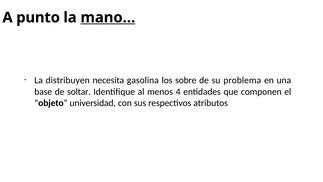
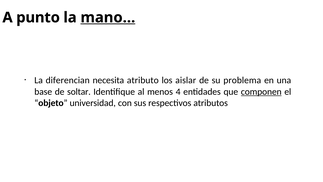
distribuyen: distribuyen -> diferencian (68, 80)
gasolina: gasolina -> atributo (143, 80)
sobre: sobre -> aislar (186, 80)
componen underline: none -> present (261, 91)
